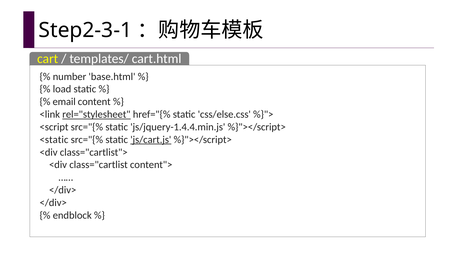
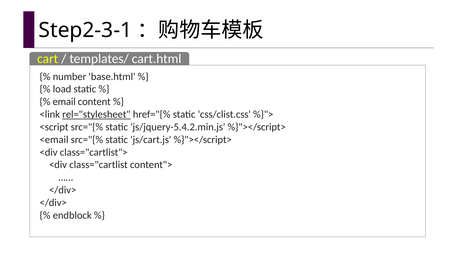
css/else.css: css/else.css -> css/clist.css (224, 114)
js/jquery-1.4.4.min.js: js/jquery-1.4.4.min.js -> js/jquery-5.4.2.min.js (178, 127)
<static: <static -> <email (54, 140)
js/cart.js underline: present -> none (151, 140)
